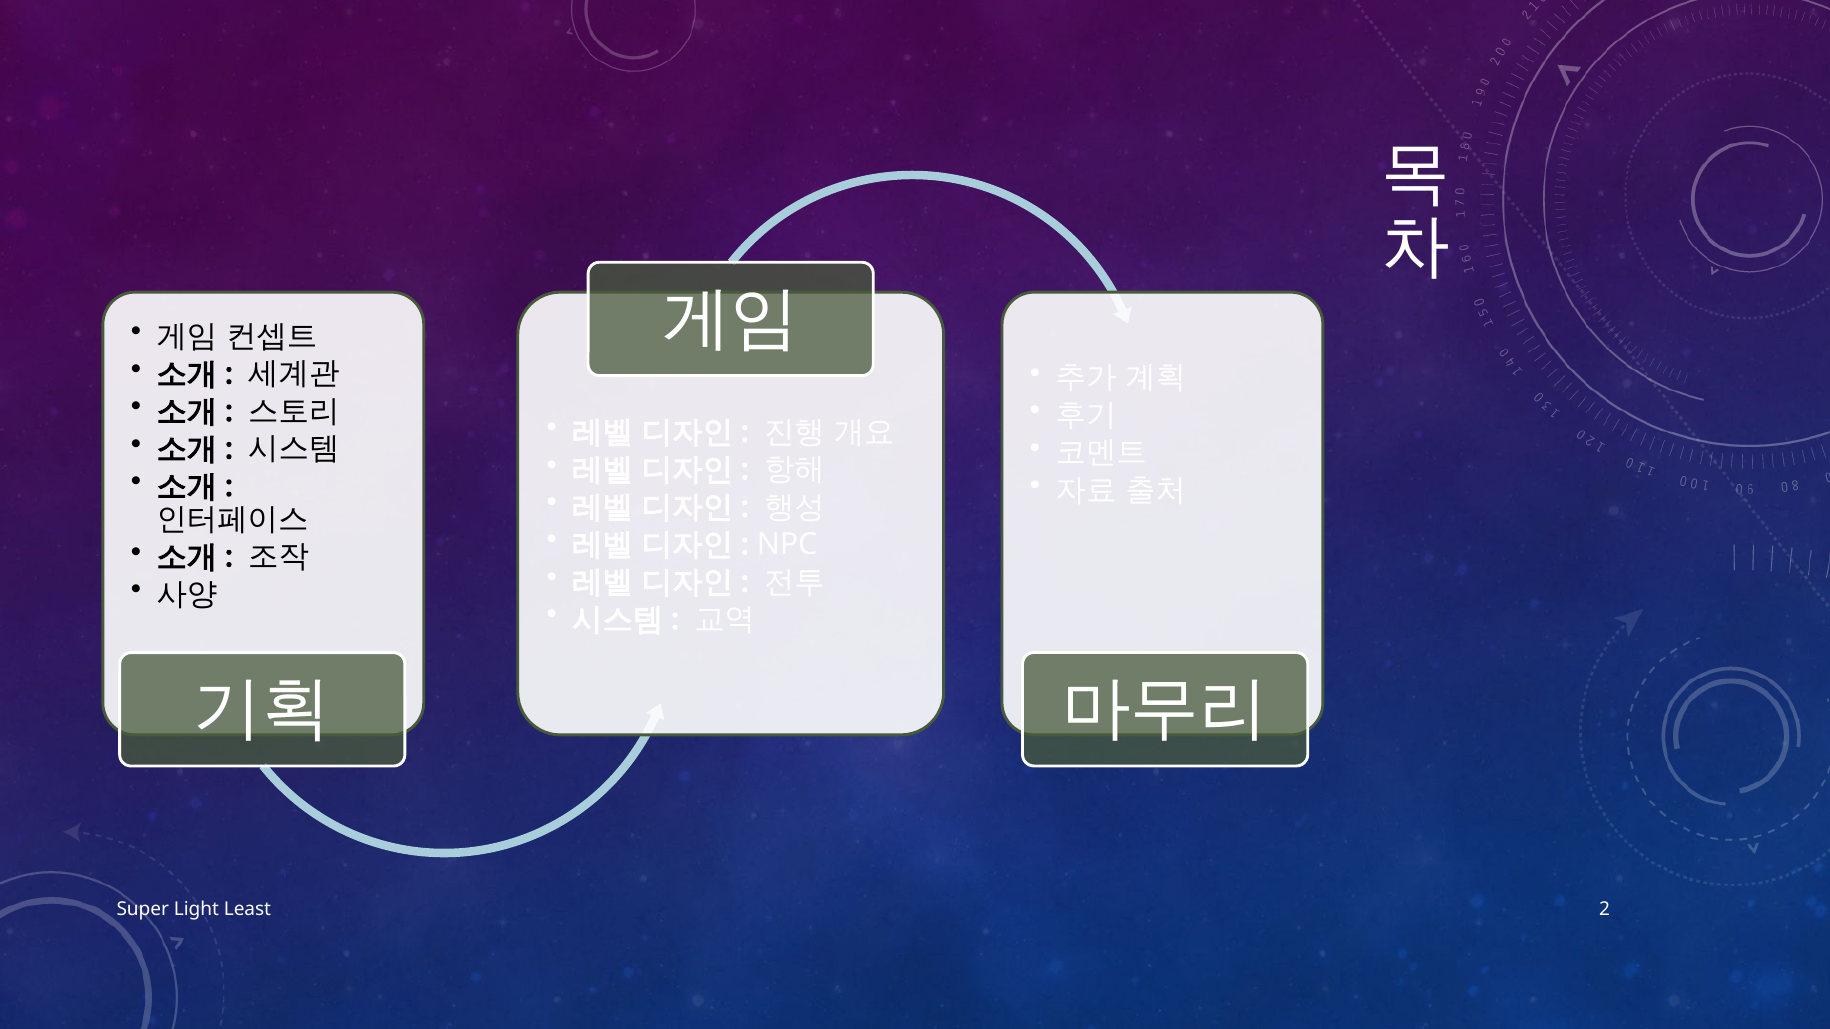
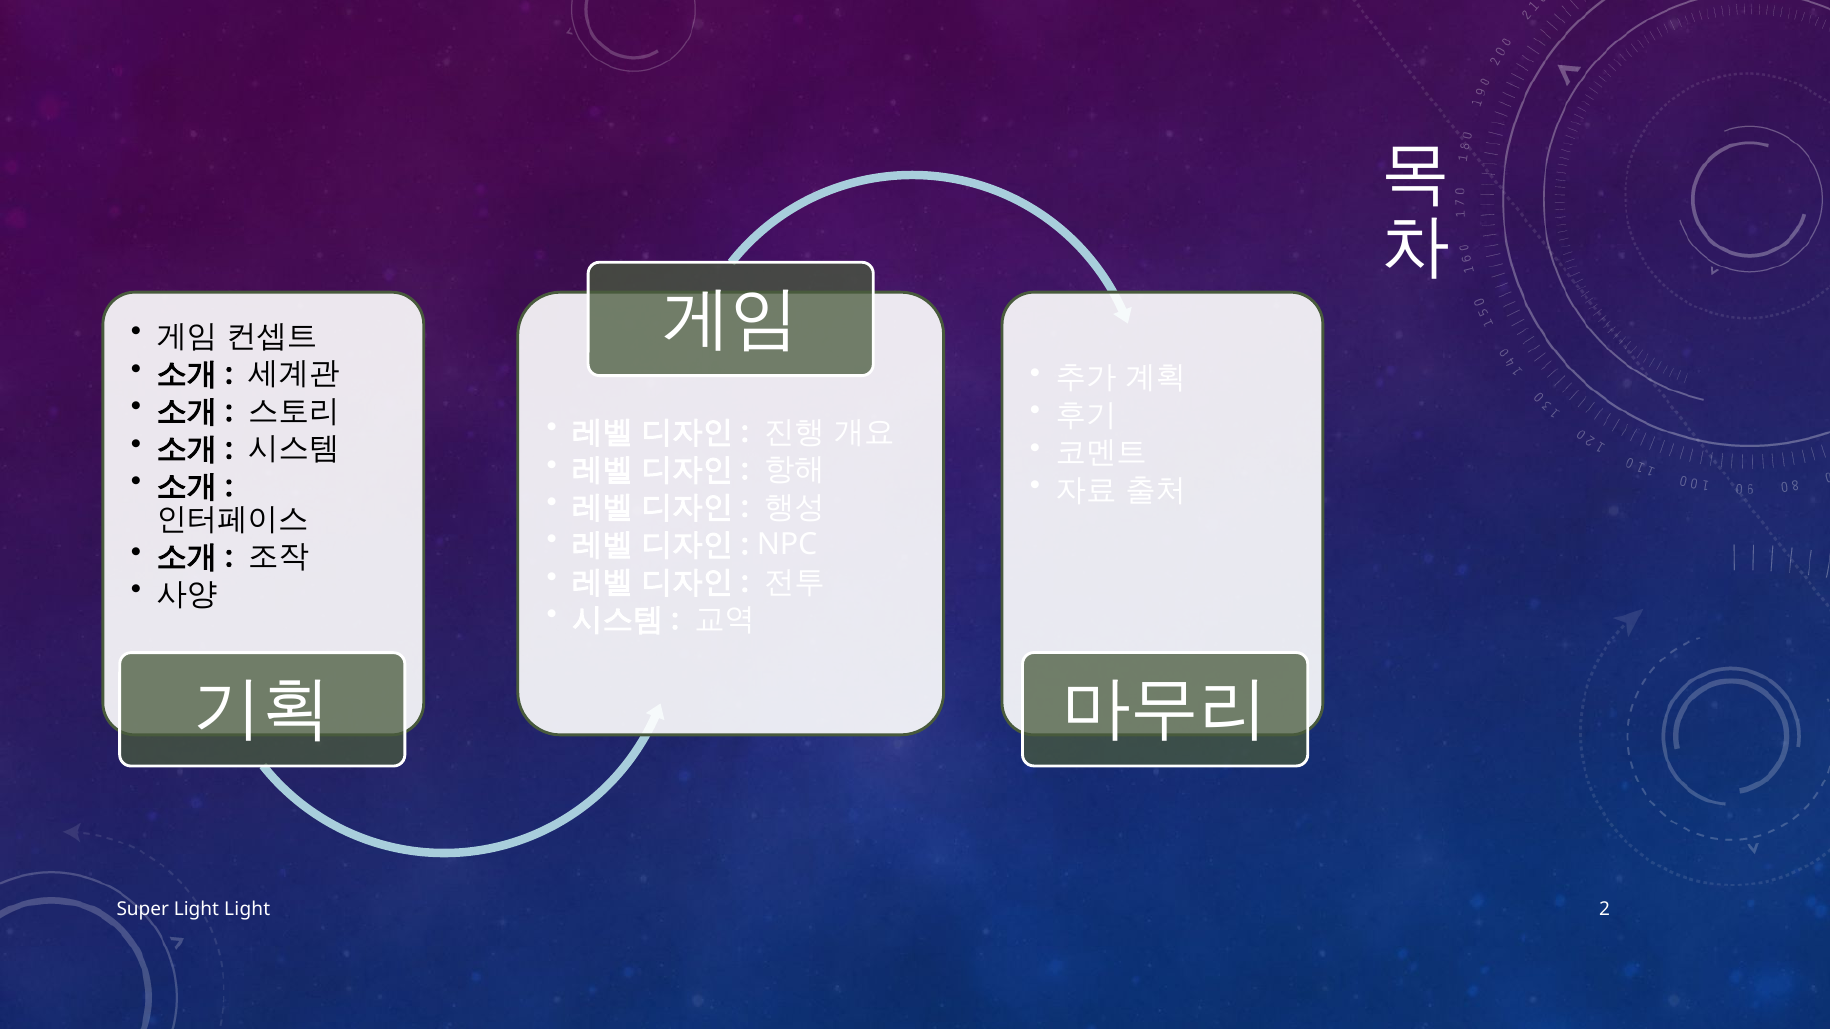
Light Least: Least -> Light (247, 909)
